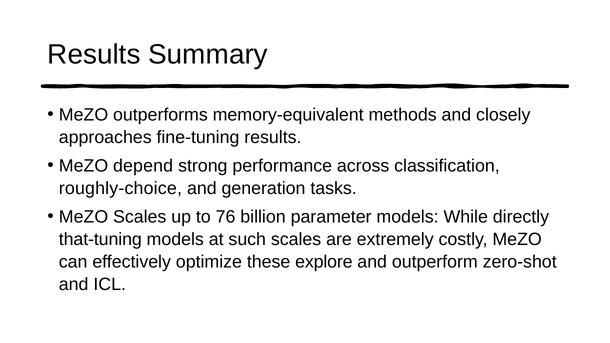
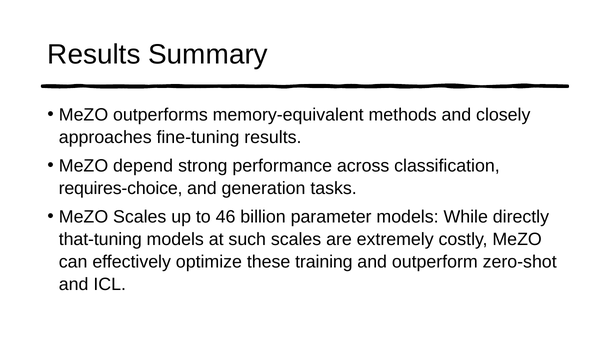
roughly-choice: roughly-choice -> requires-choice (121, 188)
76: 76 -> 46 (226, 217)
explore: explore -> training (324, 262)
